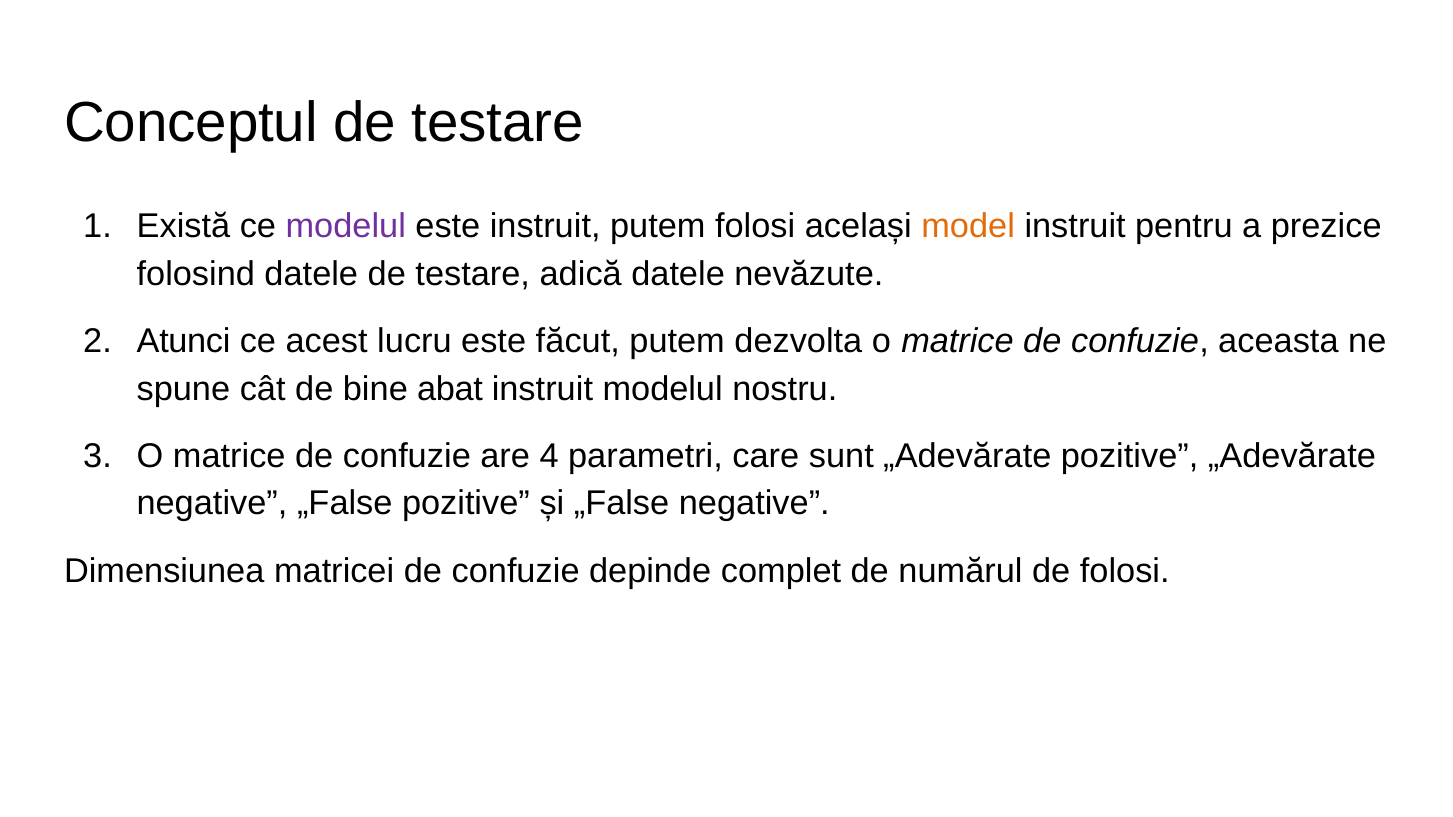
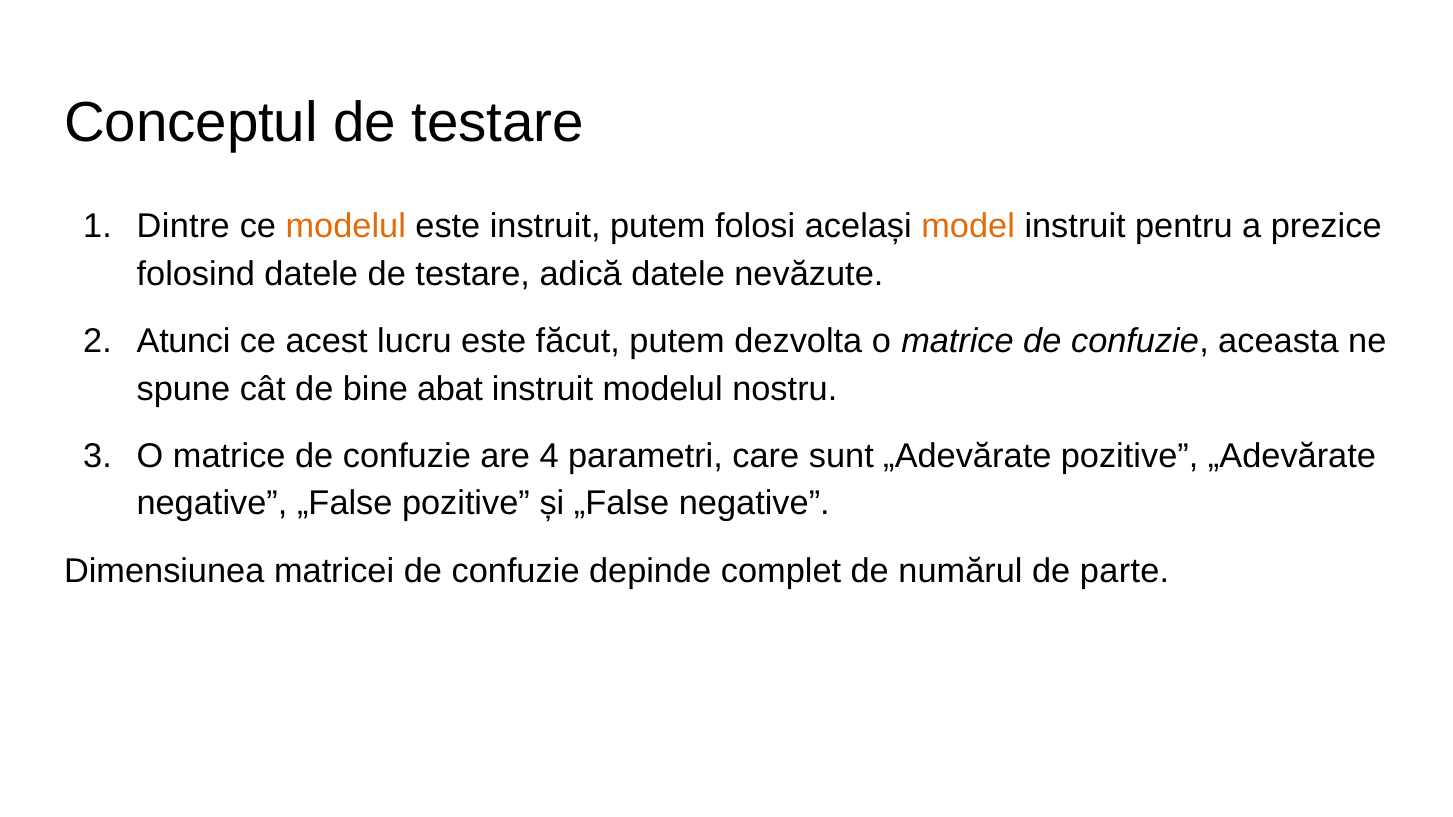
Există: Există -> Dintre (183, 227)
modelul colour: purple -> orange (346, 227)
de folosi: folosi -> parte (1125, 571)
